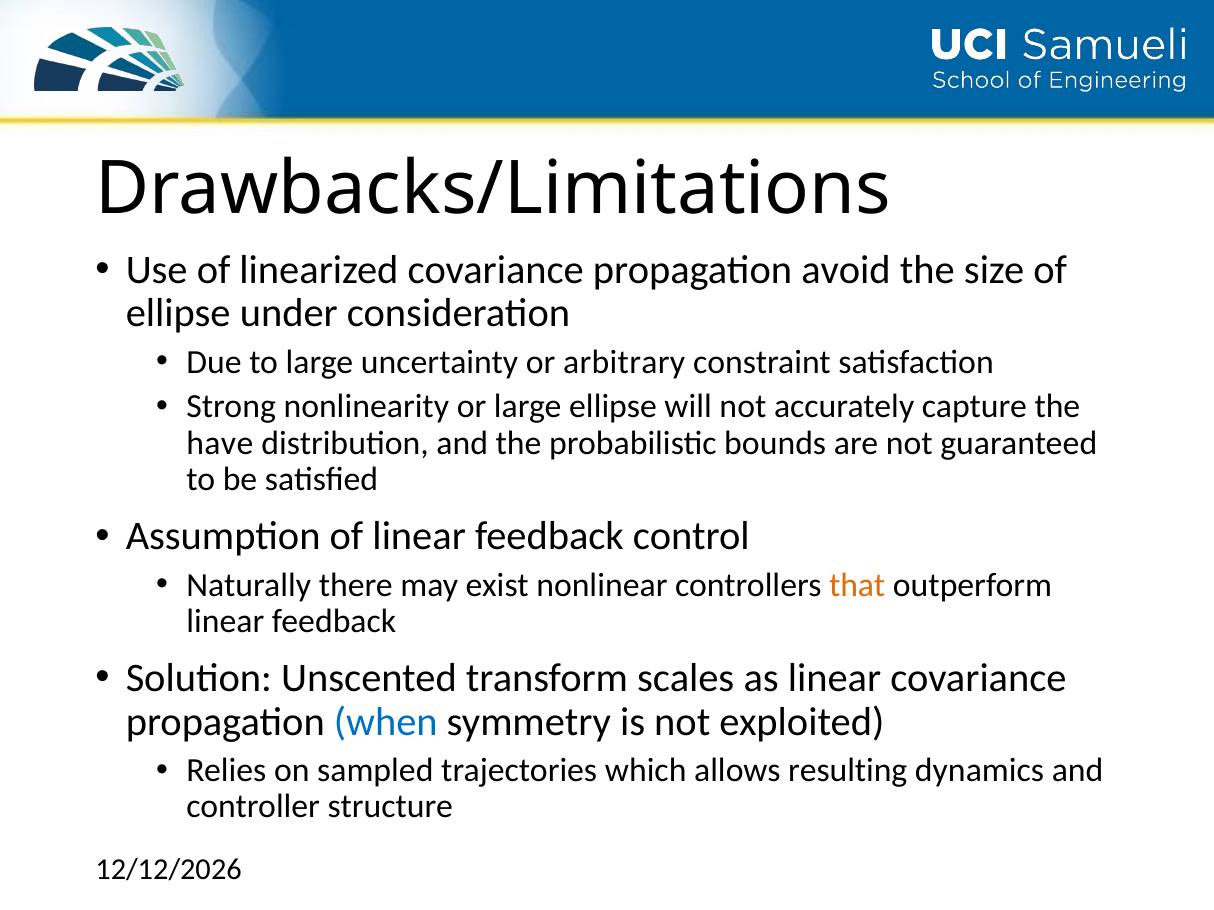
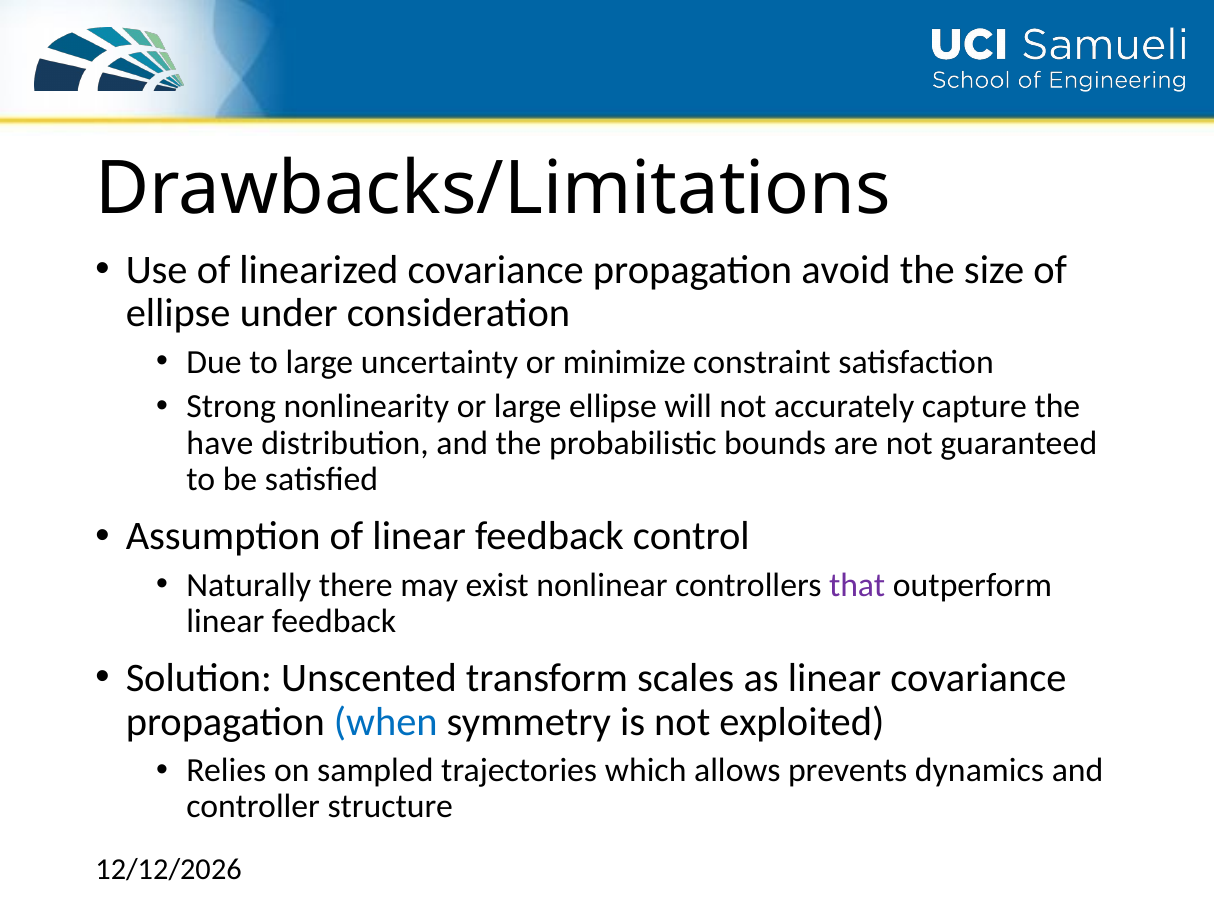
arbitrary: arbitrary -> minimize (624, 362)
that colour: orange -> purple (857, 585)
resulting: resulting -> prevents (848, 771)
